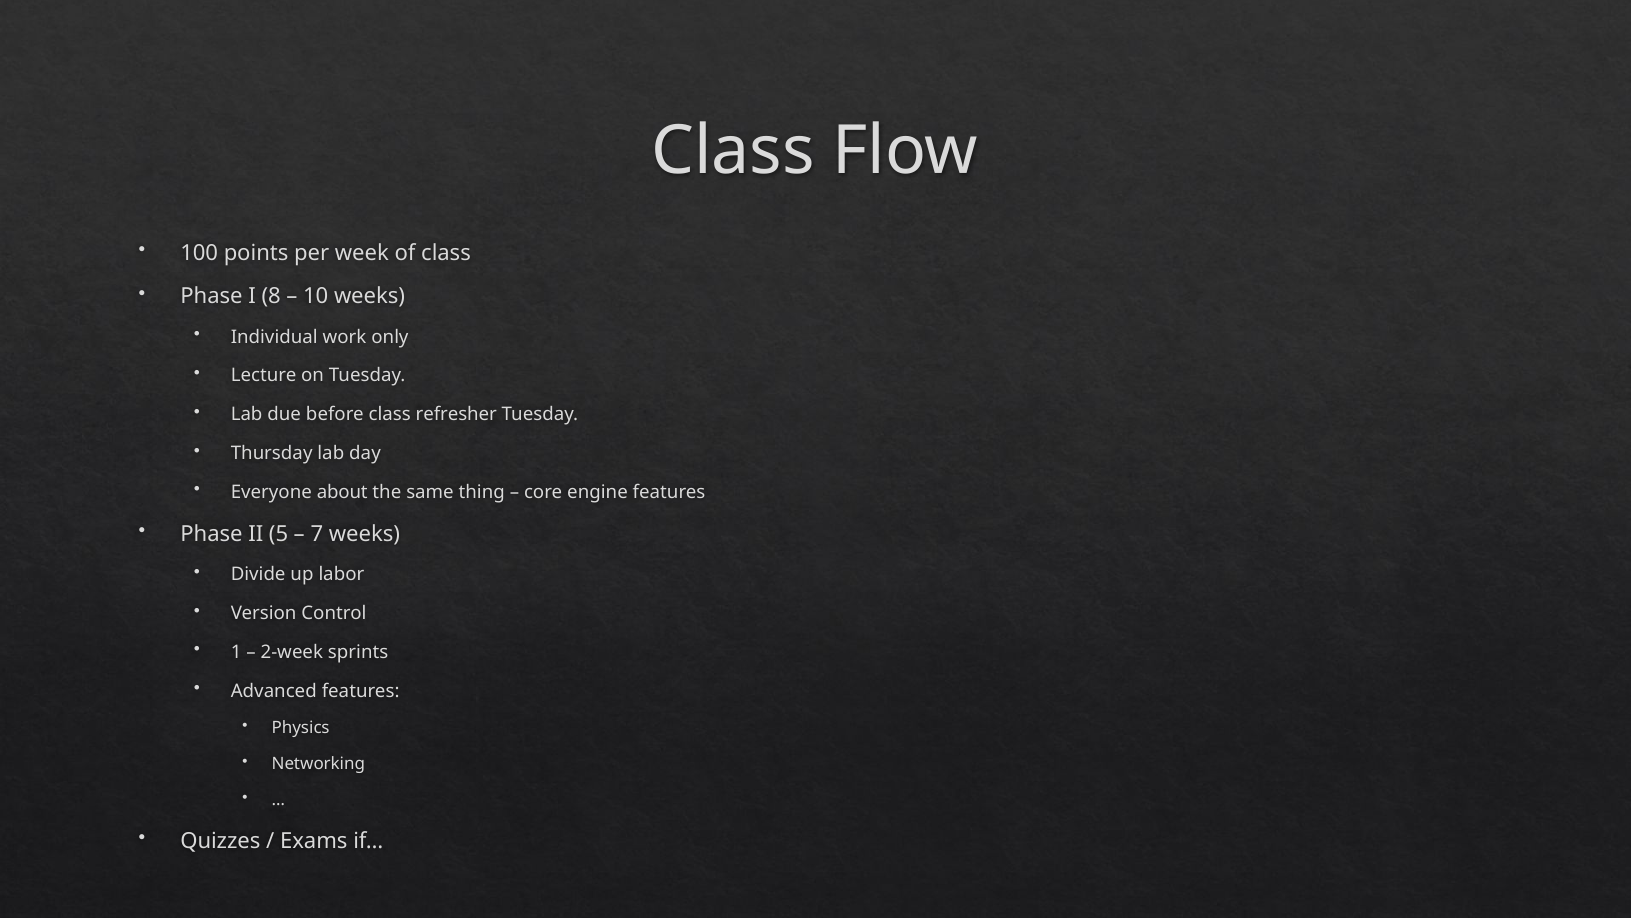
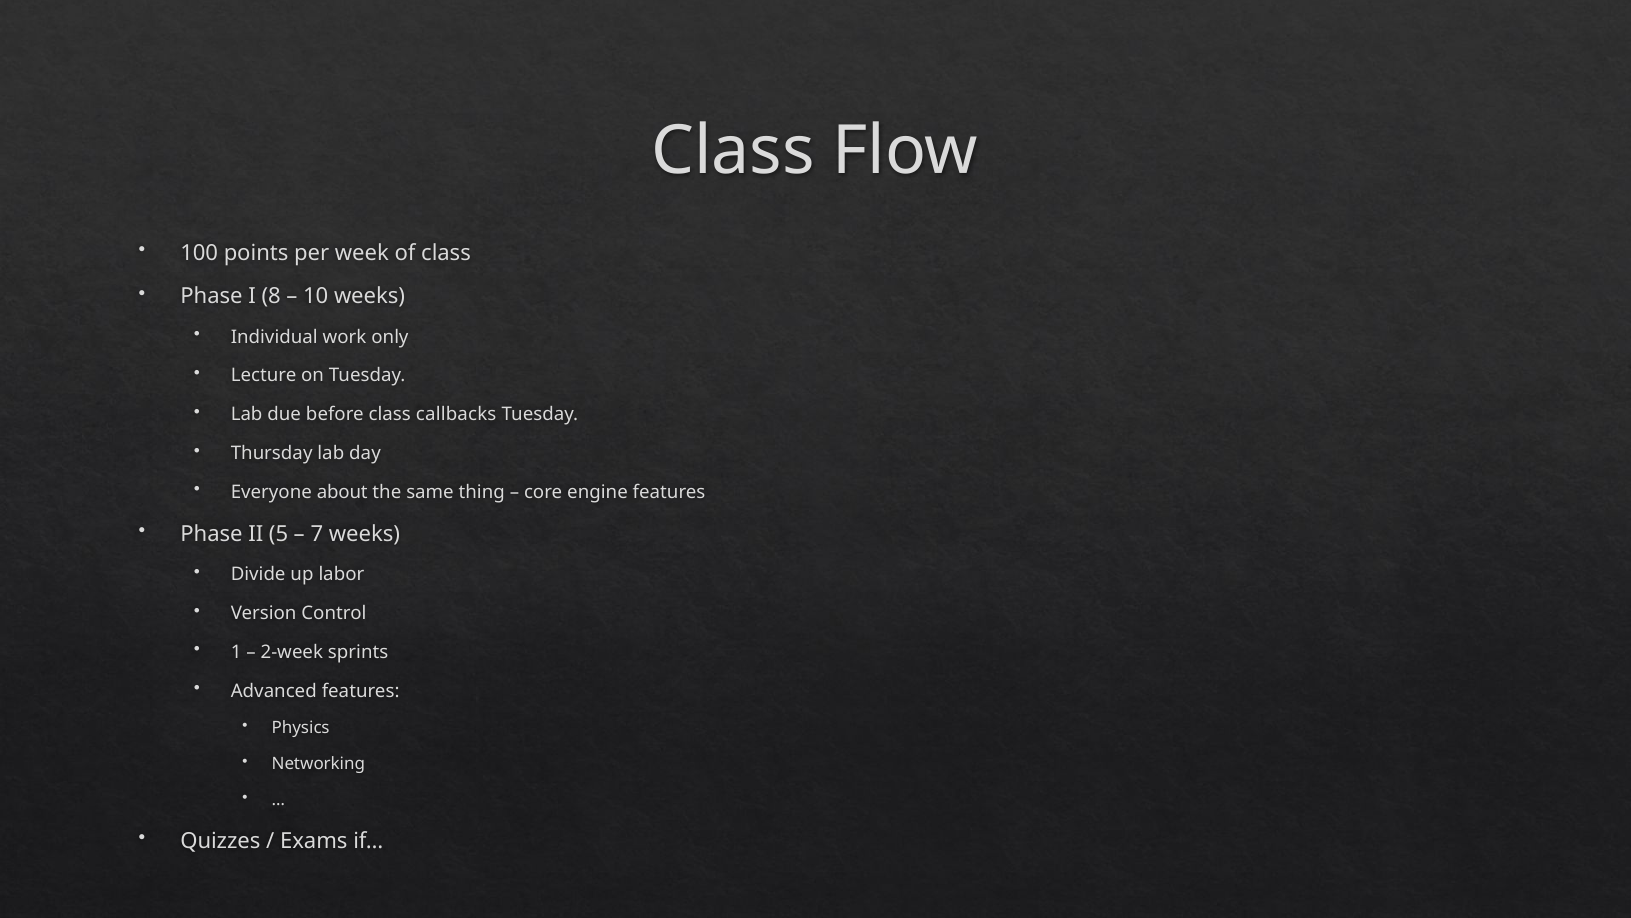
refresher: refresher -> callbacks (456, 414)
